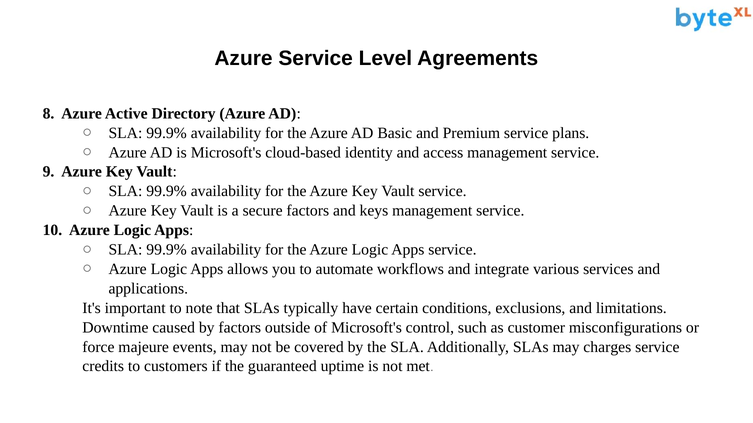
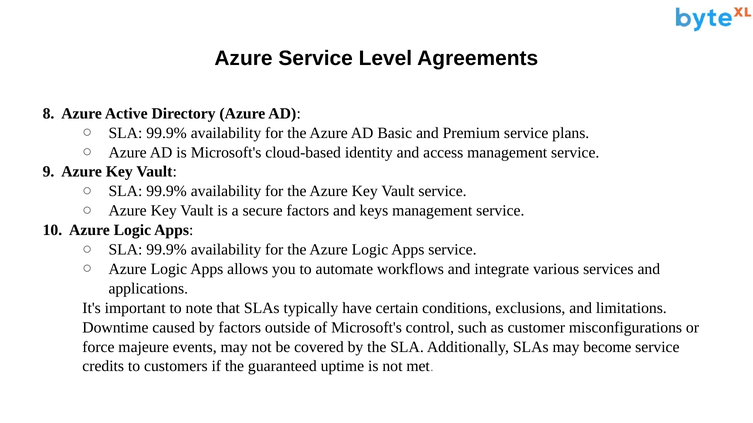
charges: charges -> become (607, 347)
